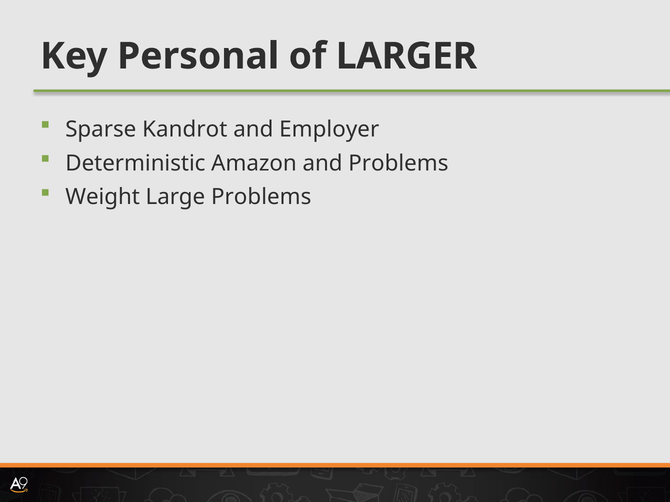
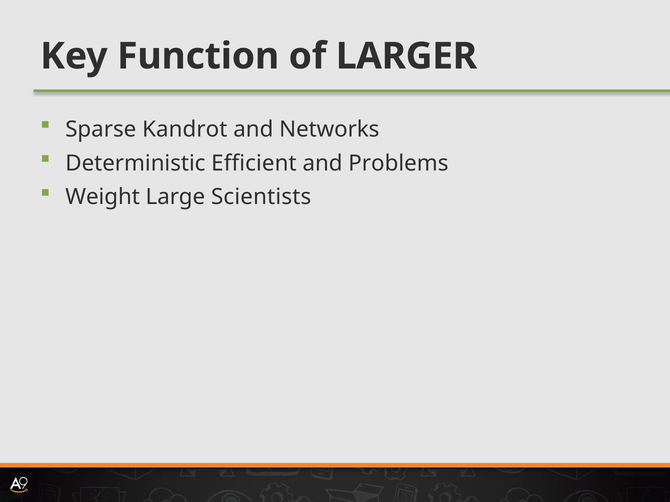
Personal: Personal -> Function (198, 56)
Employer: Employer -> Networks (329, 129)
Amazon: Amazon -> Efficient (254, 163)
Large Problems: Problems -> Scientists (261, 197)
